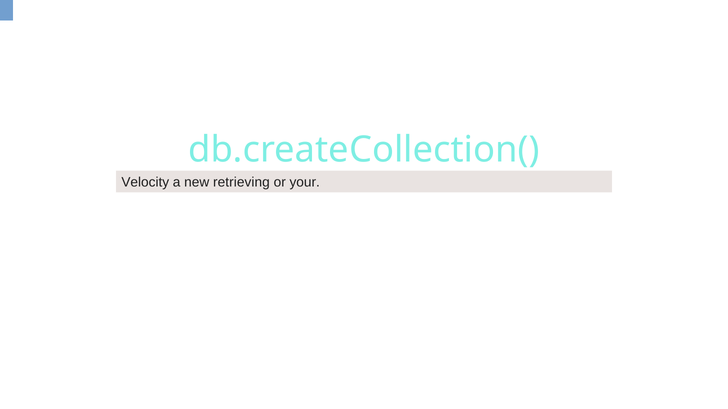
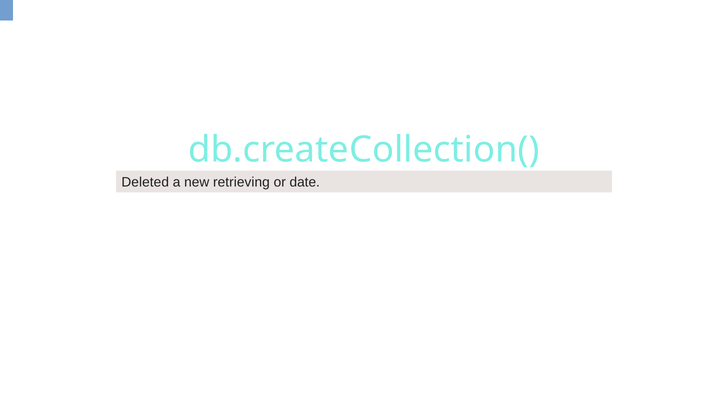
Velocity: Velocity -> Deleted (145, 183)
your: your -> date (305, 183)
